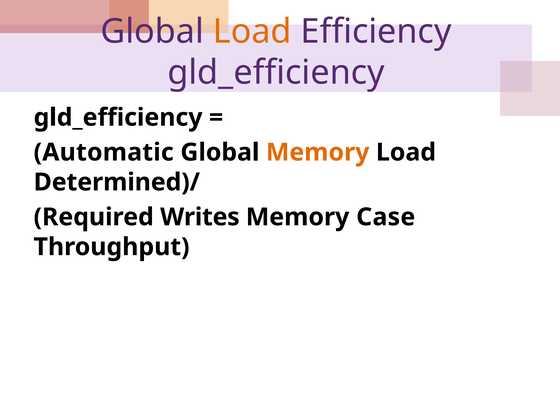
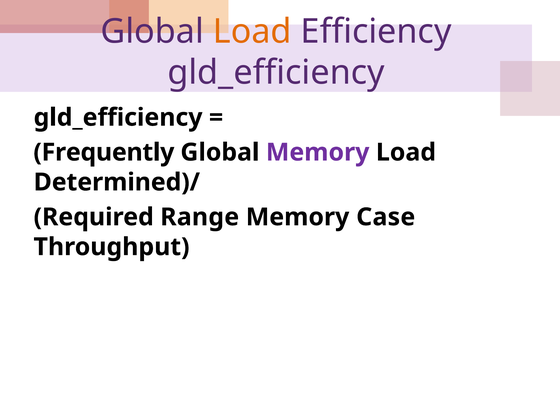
Automatic: Automatic -> Frequently (104, 152)
Memory colour: orange -> purple (318, 152)
Writes: Writes -> Range (200, 217)
